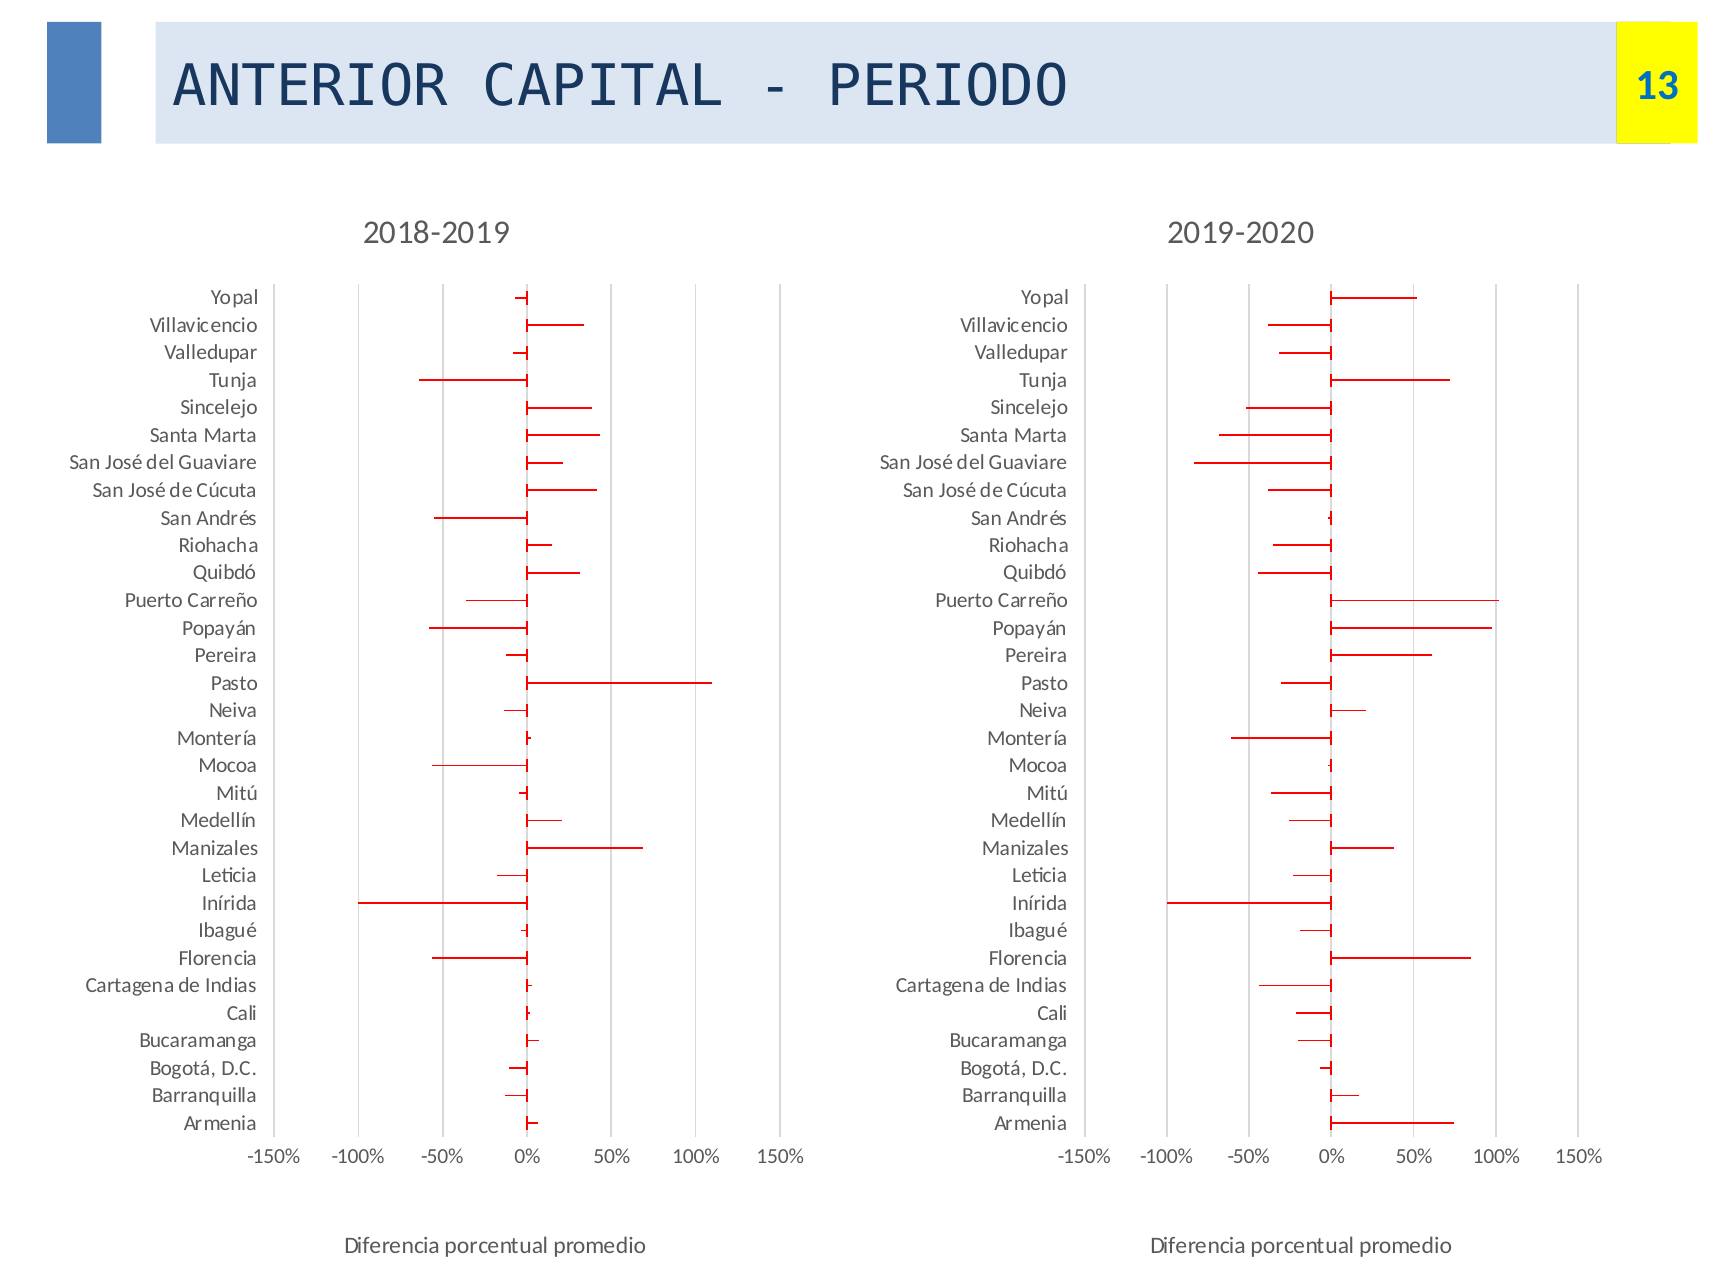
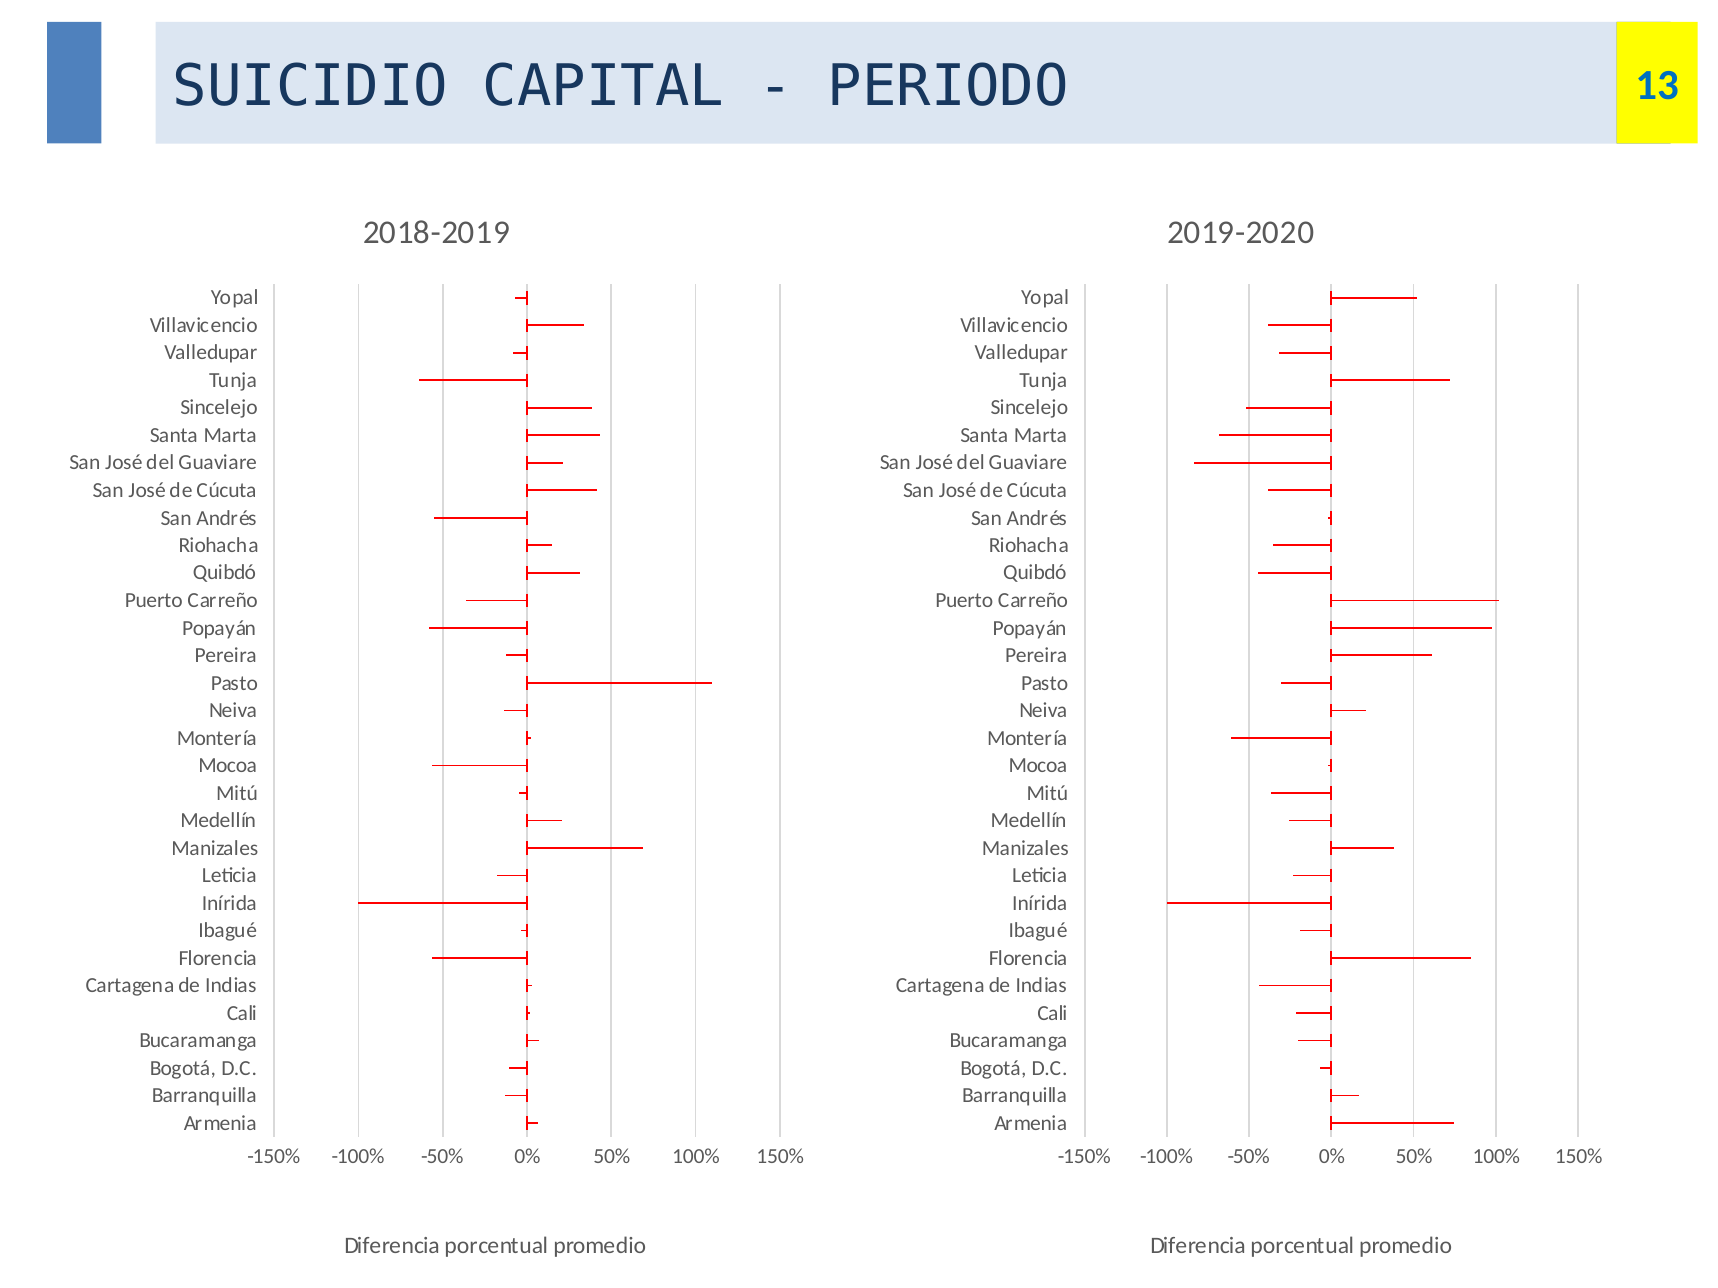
ANTERIOR: ANTERIOR -> SUICIDIO (310, 87)
